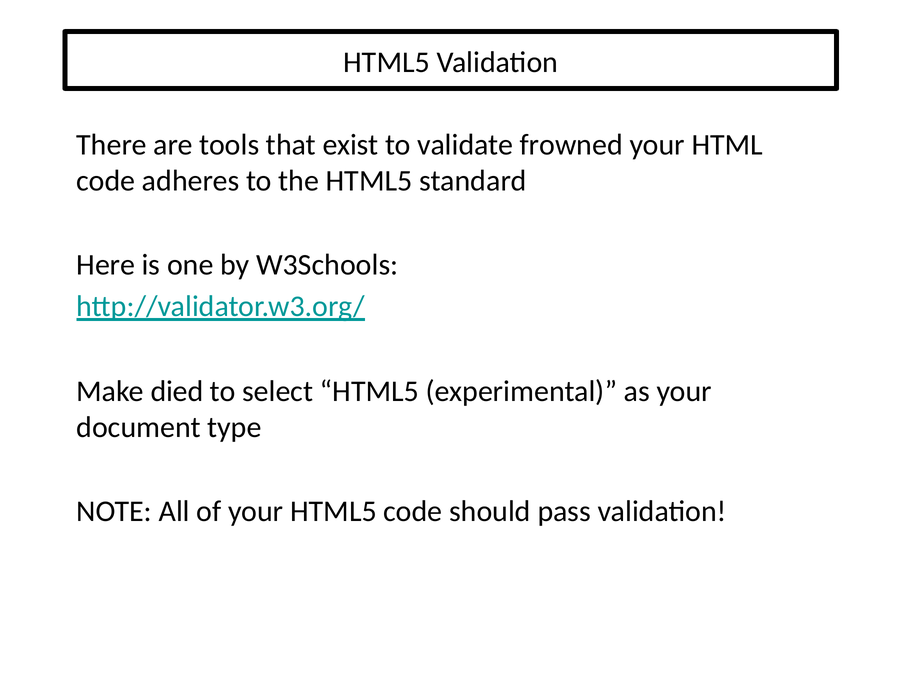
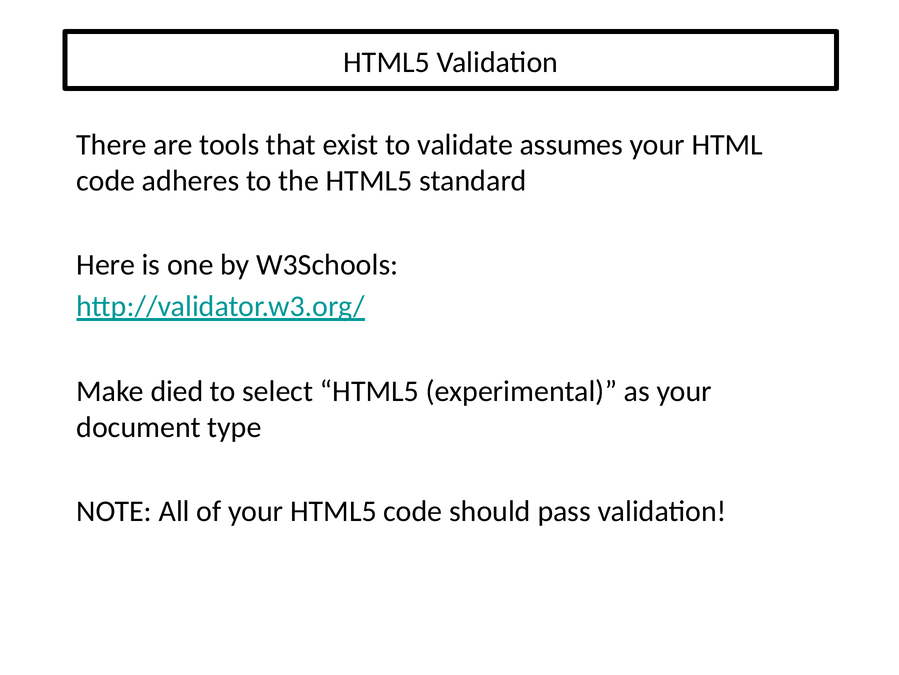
frowned: frowned -> assumes (571, 144)
